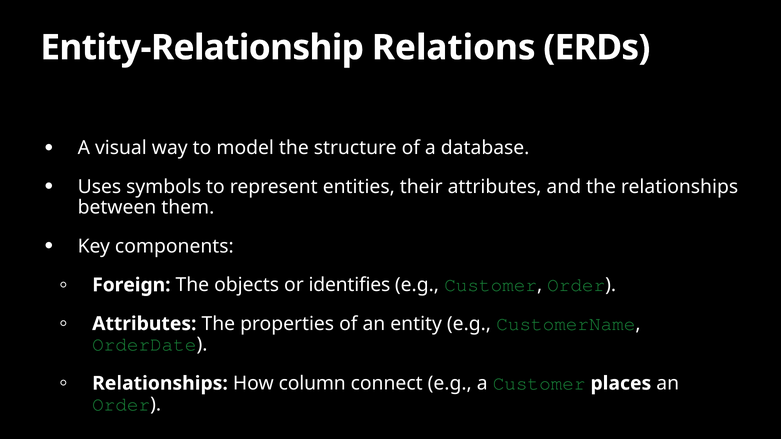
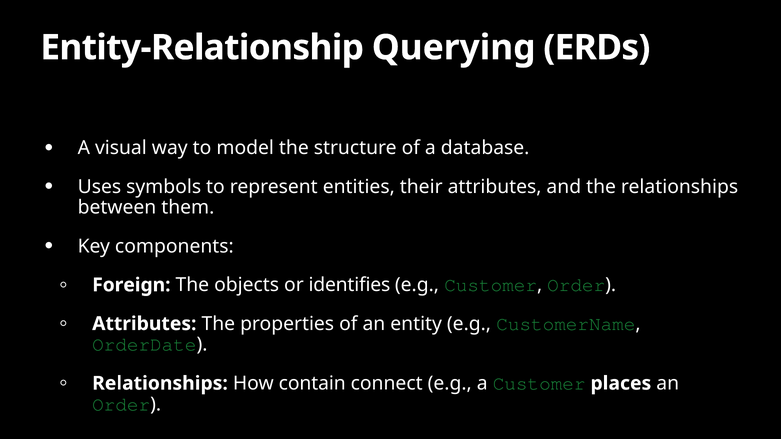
Relations: Relations -> Querying (454, 48)
column: column -> contain (312, 384)
